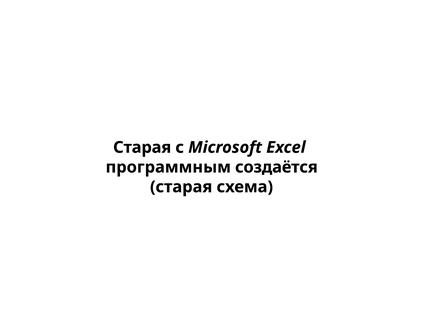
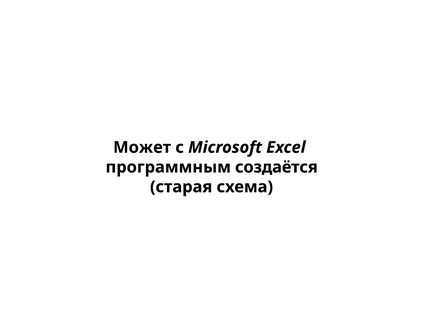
Старая: Старая -> Может (142, 148)
